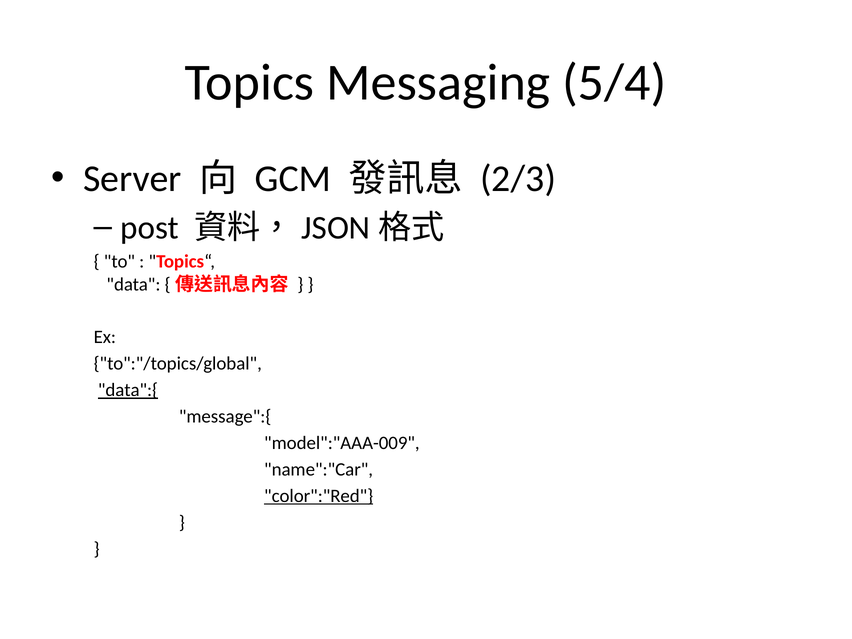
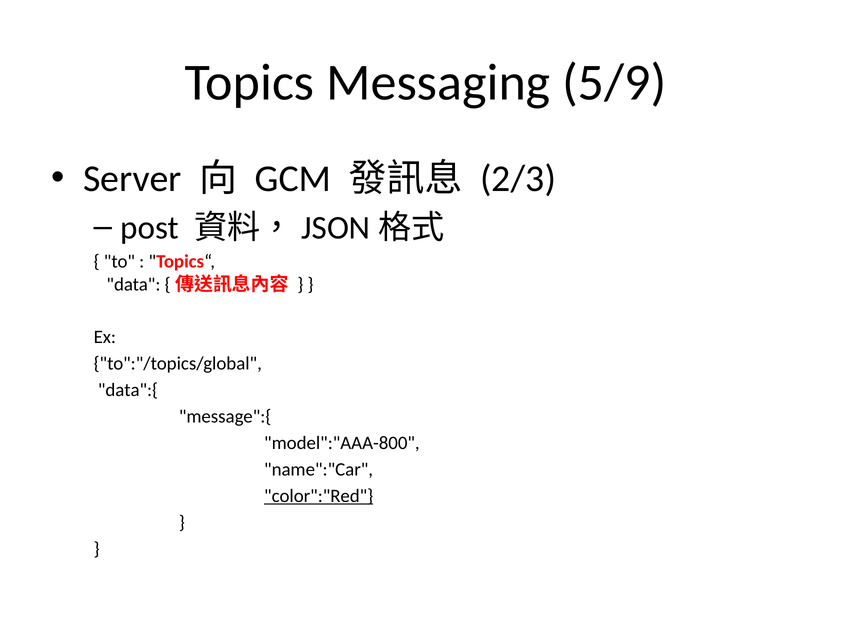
5/4: 5/4 -> 5/9 (614, 82)
data":{ underline: present -> none (128, 390)
model":"AAA-009: model":"AAA-009 -> model":"AAA-800 (342, 443)
